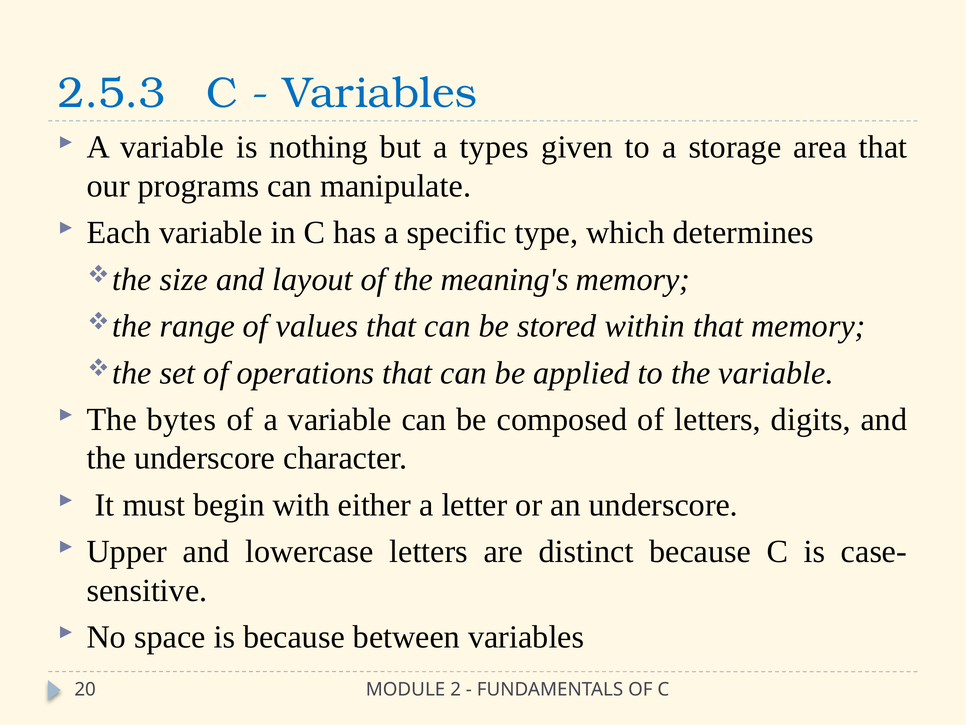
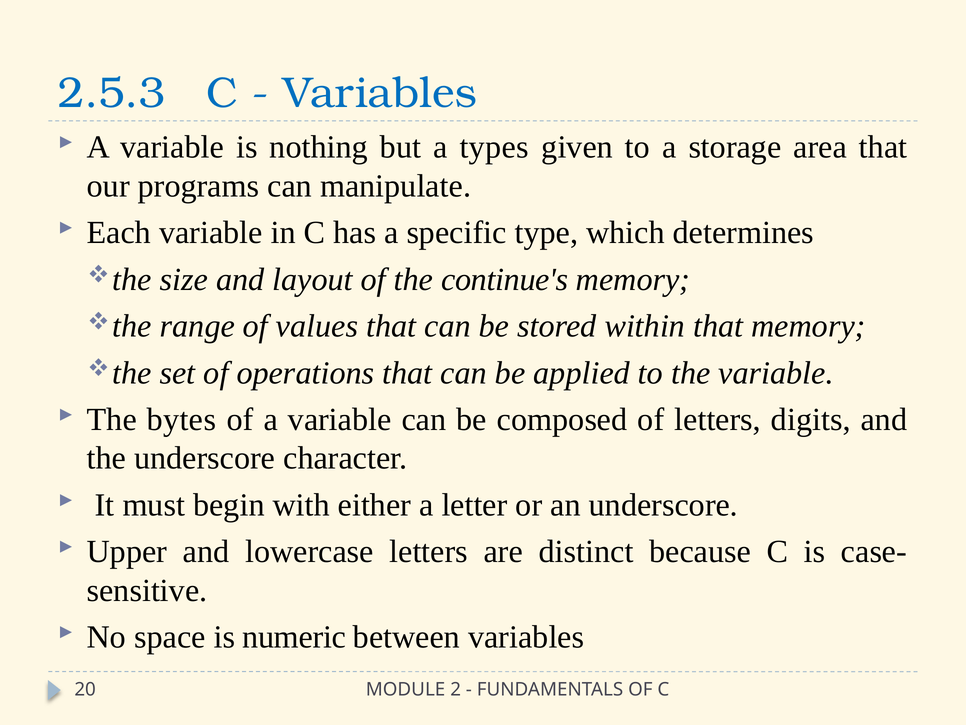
meaning's: meaning's -> continue's (505, 279)
is because: because -> numeric (294, 637)
